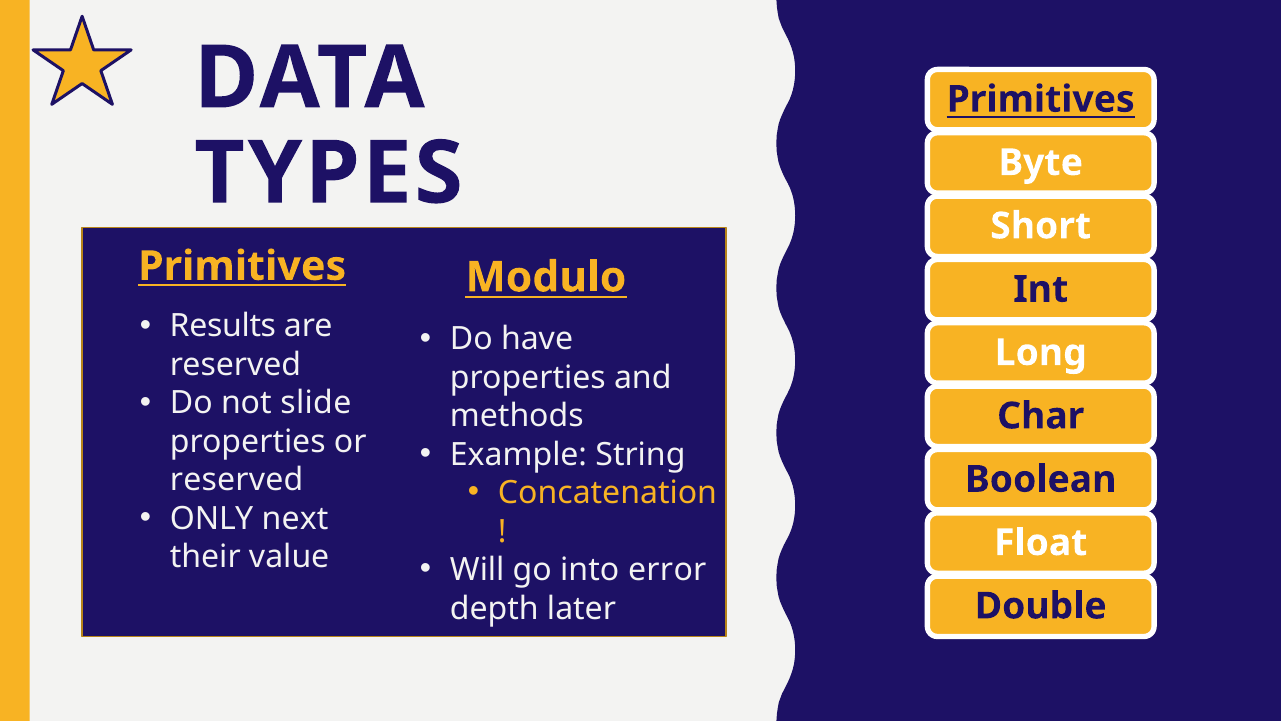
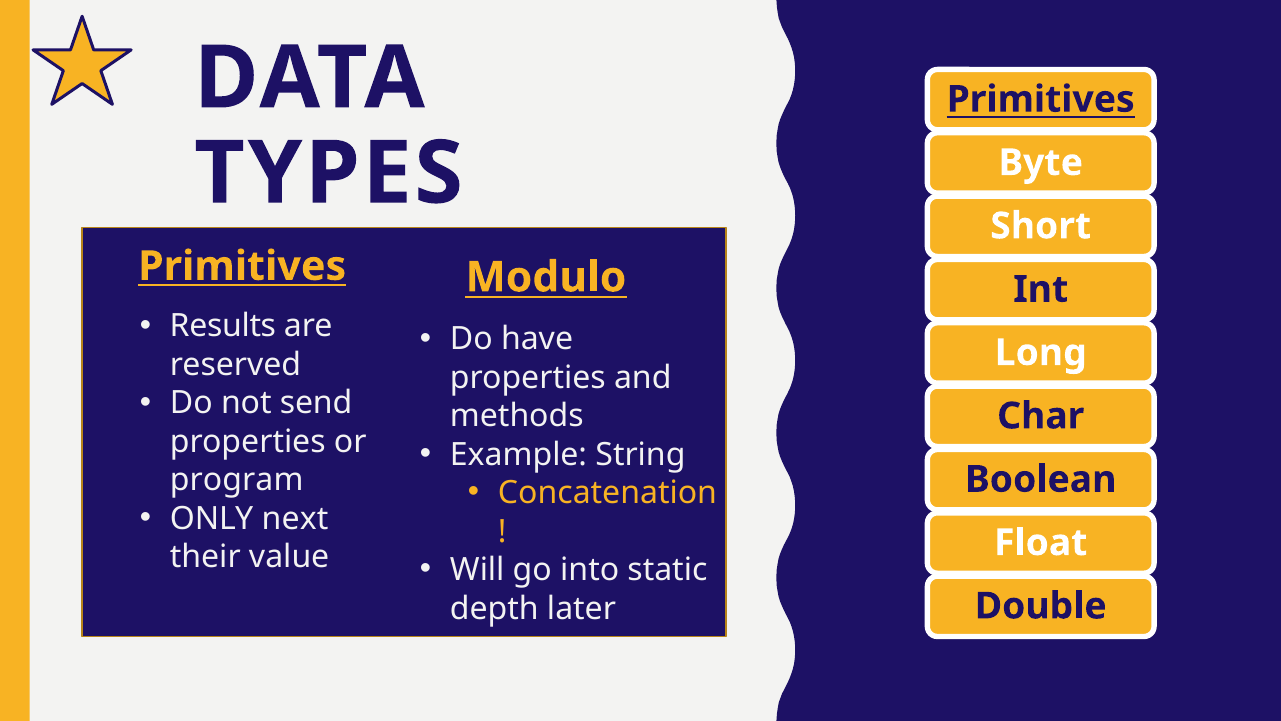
slide: slide -> send (316, 403)
reserved: reserved -> program (237, 480)
error: error -> static (667, 570)
